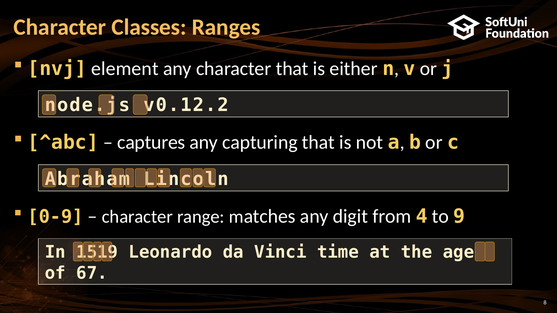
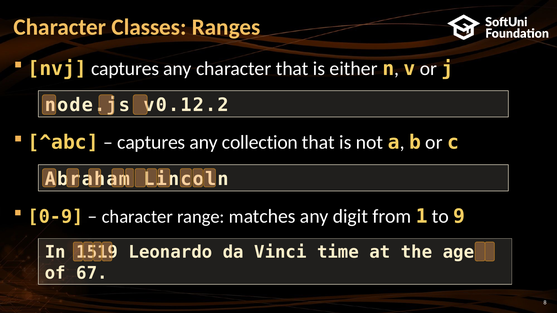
nvj element: element -> captures (125, 69)
capturing: capturing -> collection (260, 143)
4: 4 -> 1 (422, 217)
